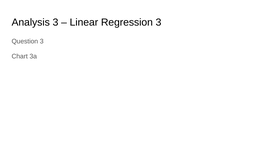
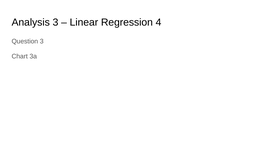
Regression 3: 3 -> 4 (158, 22)
